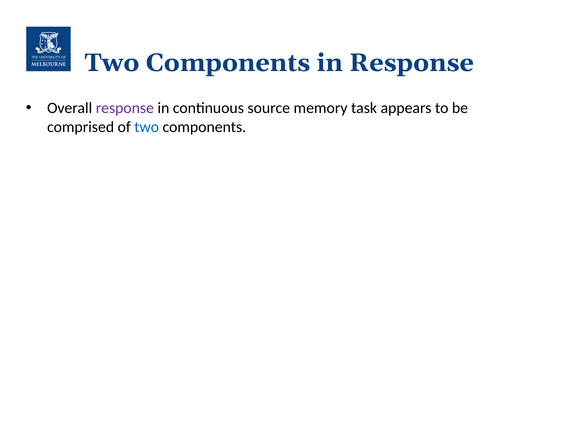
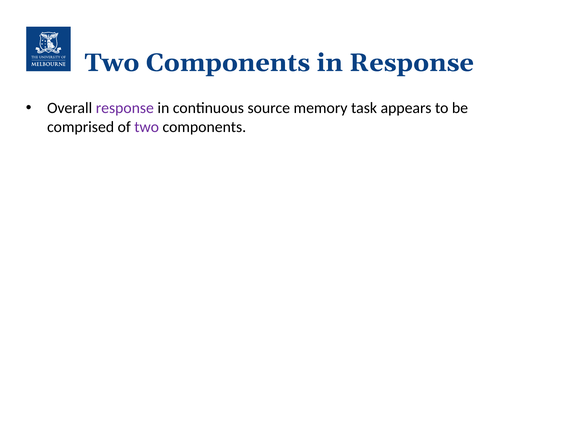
two colour: blue -> purple (147, 127)
